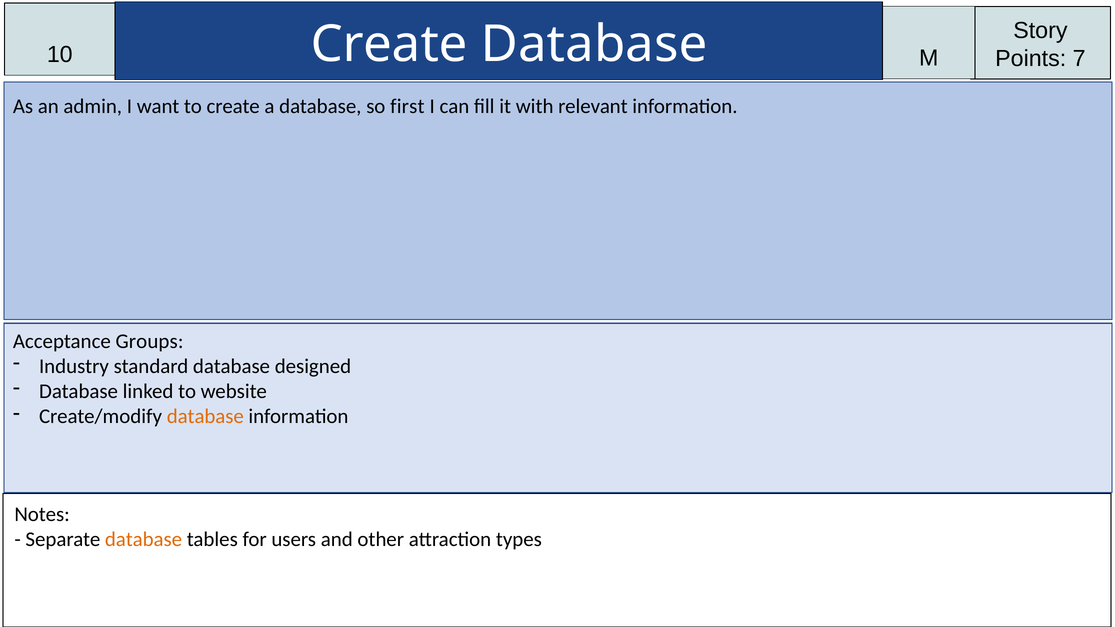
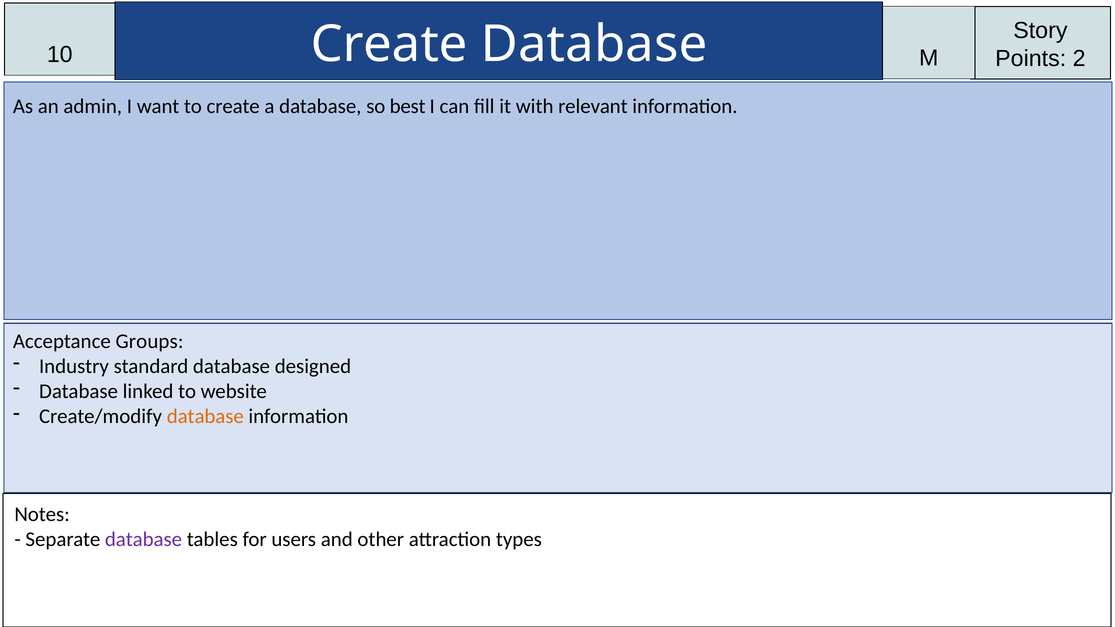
7: 7 -> 2 (1079, 58)
first: first -> best (408, 106)
database colour: orange -> purple (143, 540)
